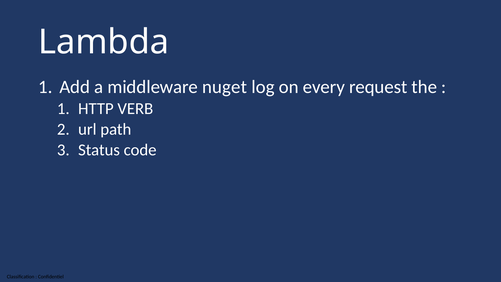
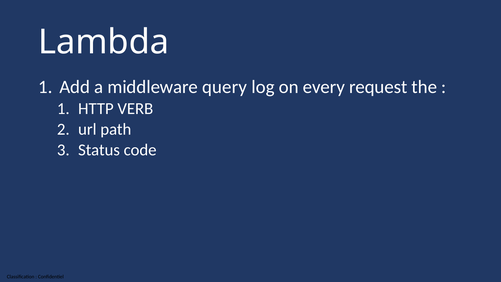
nuget: nuget -> query (225, 87)
